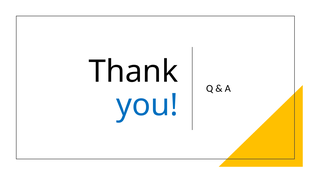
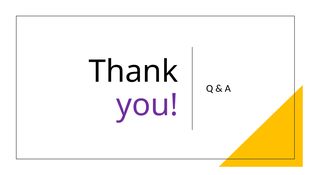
you colour: blue -> purple (147, 105)
